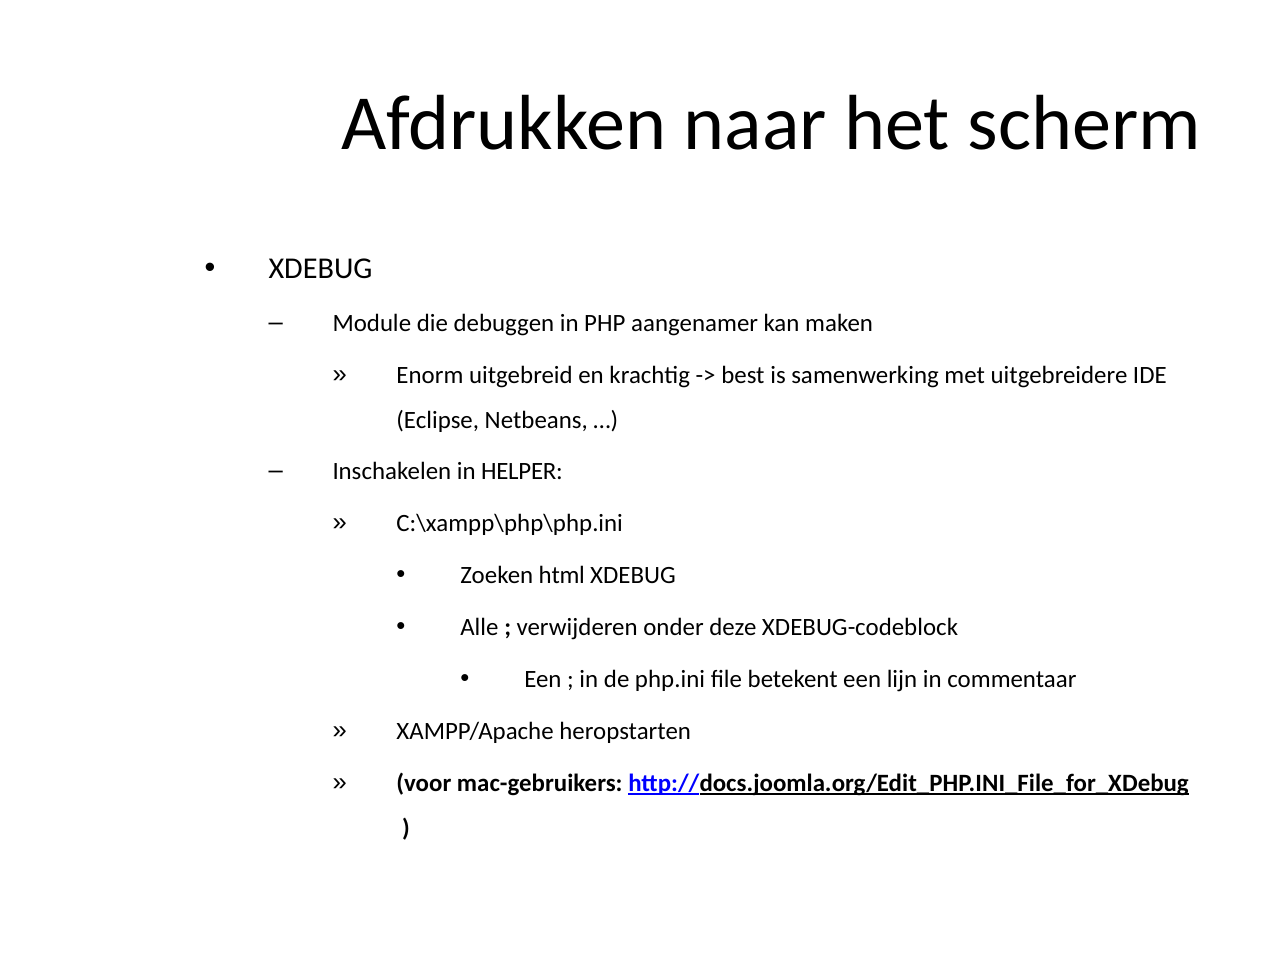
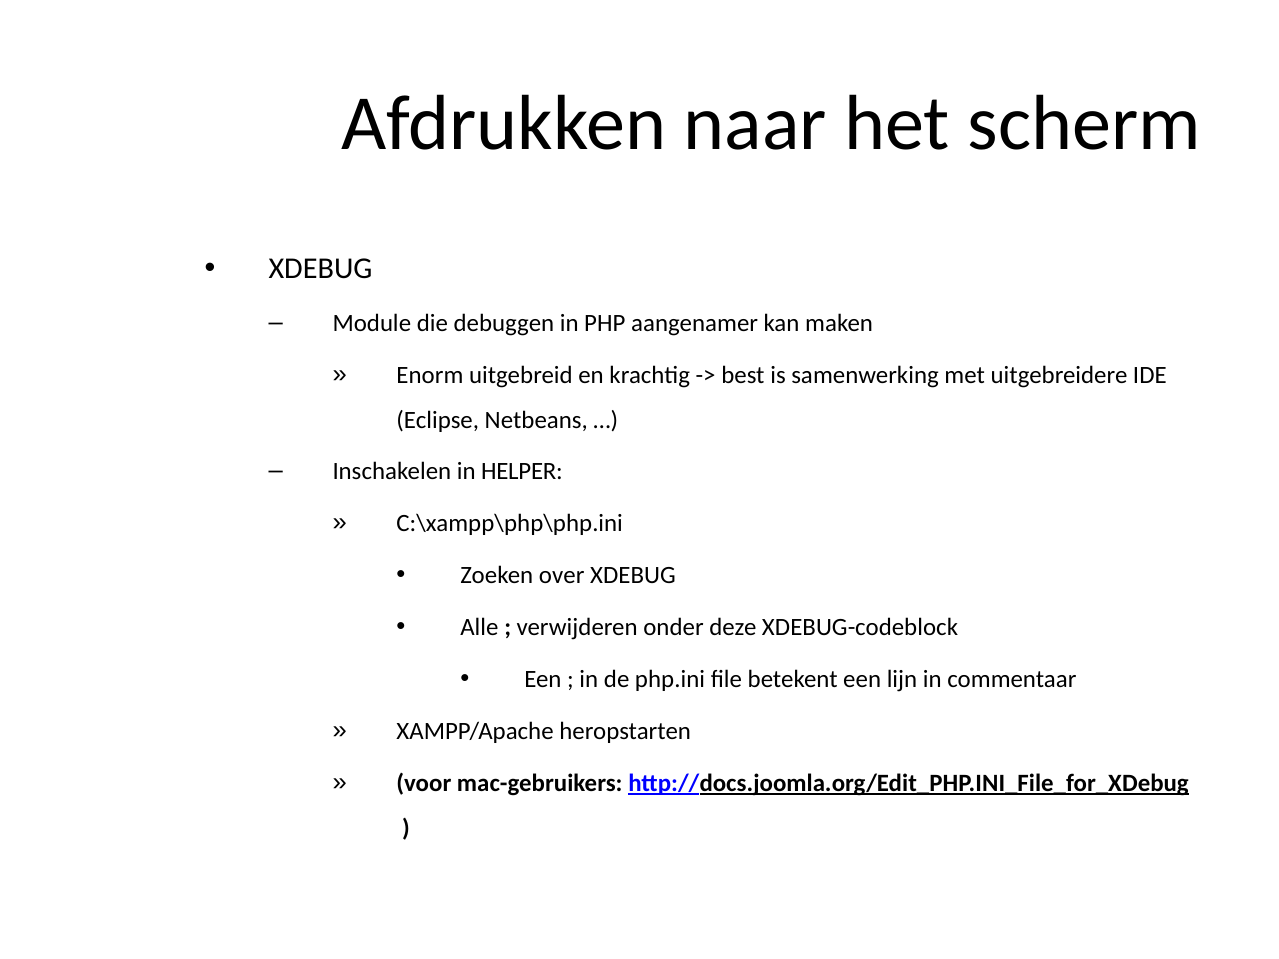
html: html -> over (562, 575)
